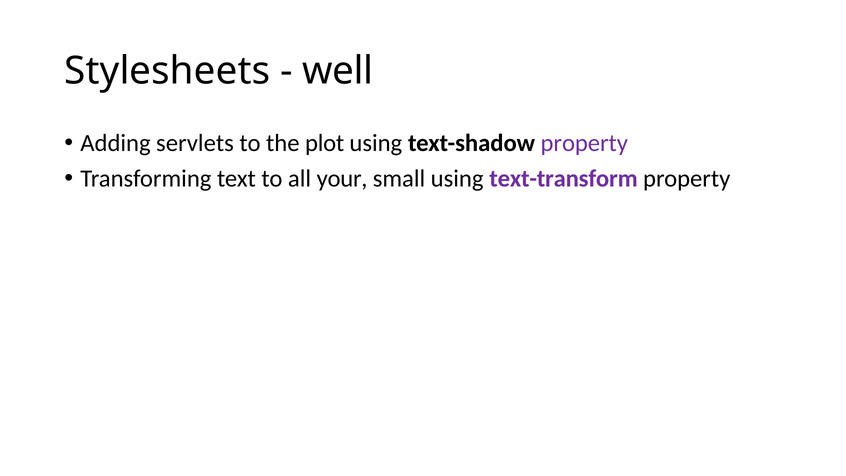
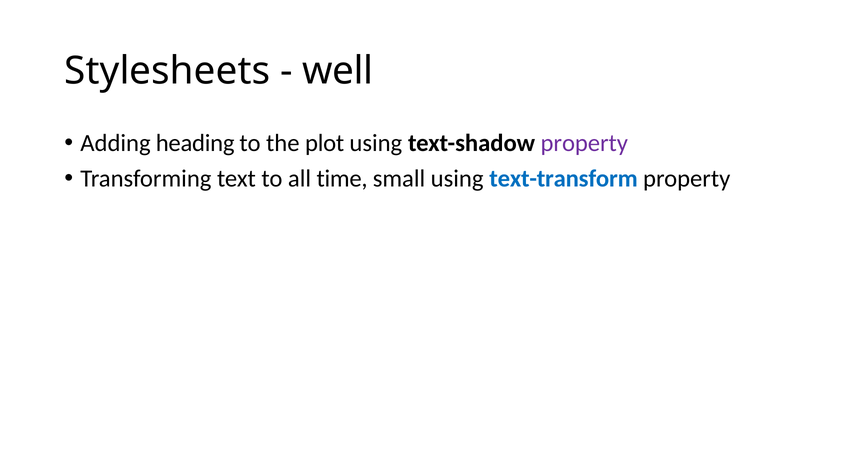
servlets: servlets -> heading (195, 143)
your: your -> time (342, 179)
text-transform colour: purple -> blue (564, 179)
